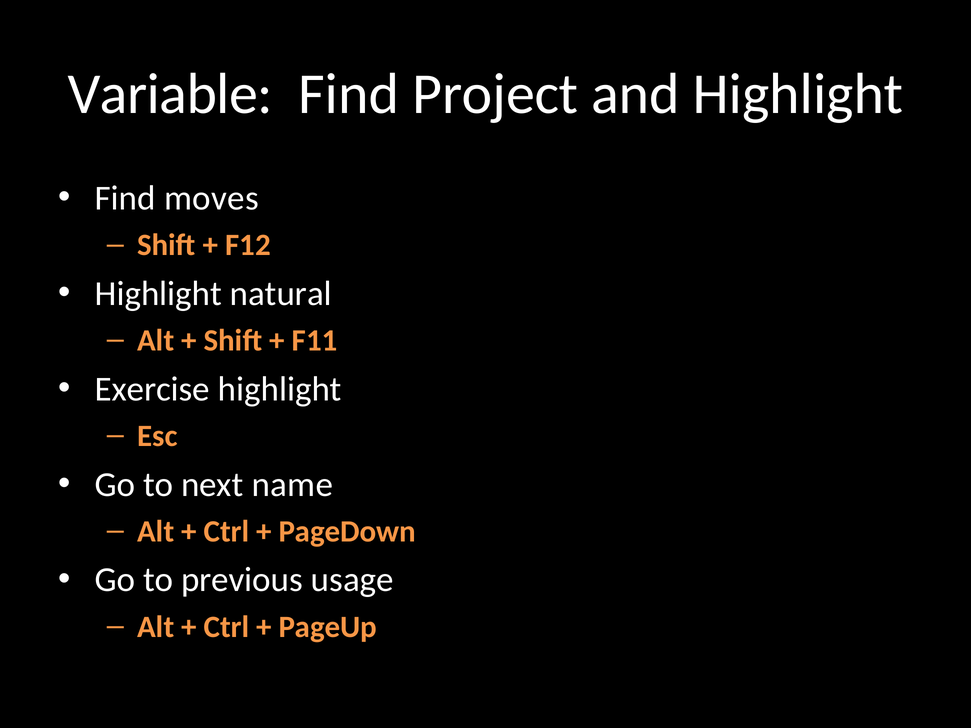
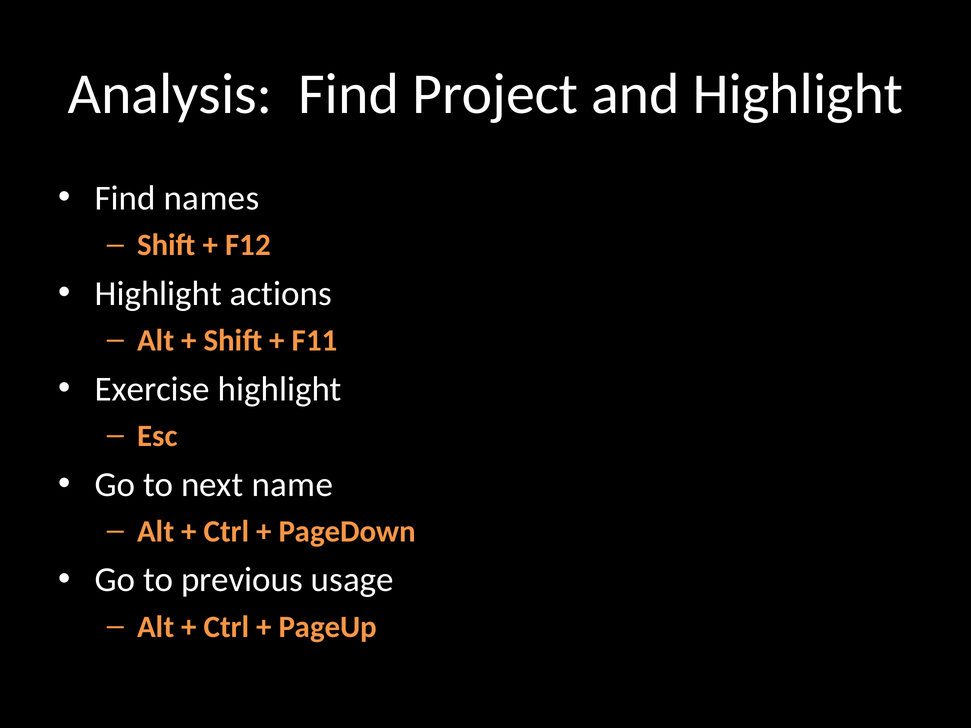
Variable: Variable -> Analysis (170, 94)
moves: moves -> names (211, 198)
natural: natural -> actions (281, 294)
